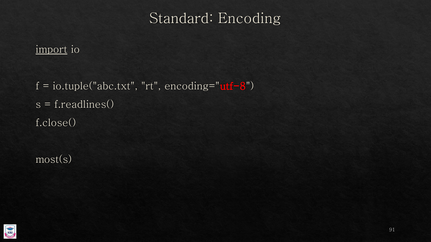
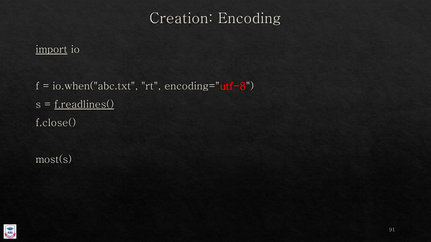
Standard: Standard -> Creation (181, 18)
io.tuple("abc.txt: io.tuple("abc.txt -> io.when("abc.txt (95, 86)
f.readlines( underline: none -> present (84, 105)
